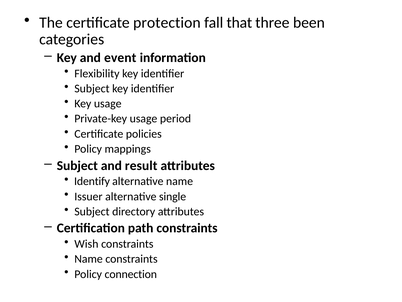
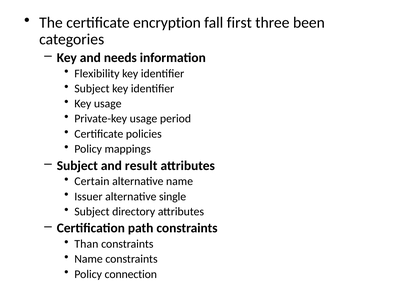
protection: protection -> encryption (167, 23)
that: that -> first (239, 23)
event: event -> needs (120, 58)
Identify: Identify -> Certain (92, 181)
Wish: Wish -> Than (86, 244)
